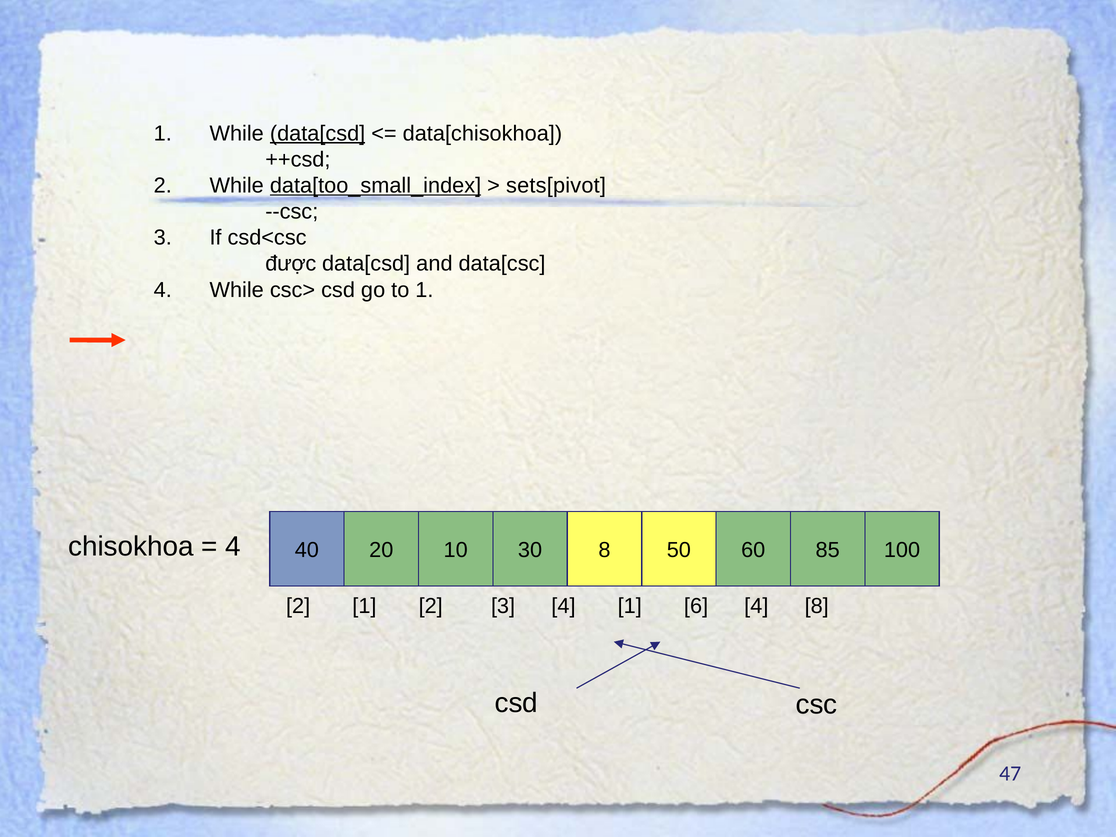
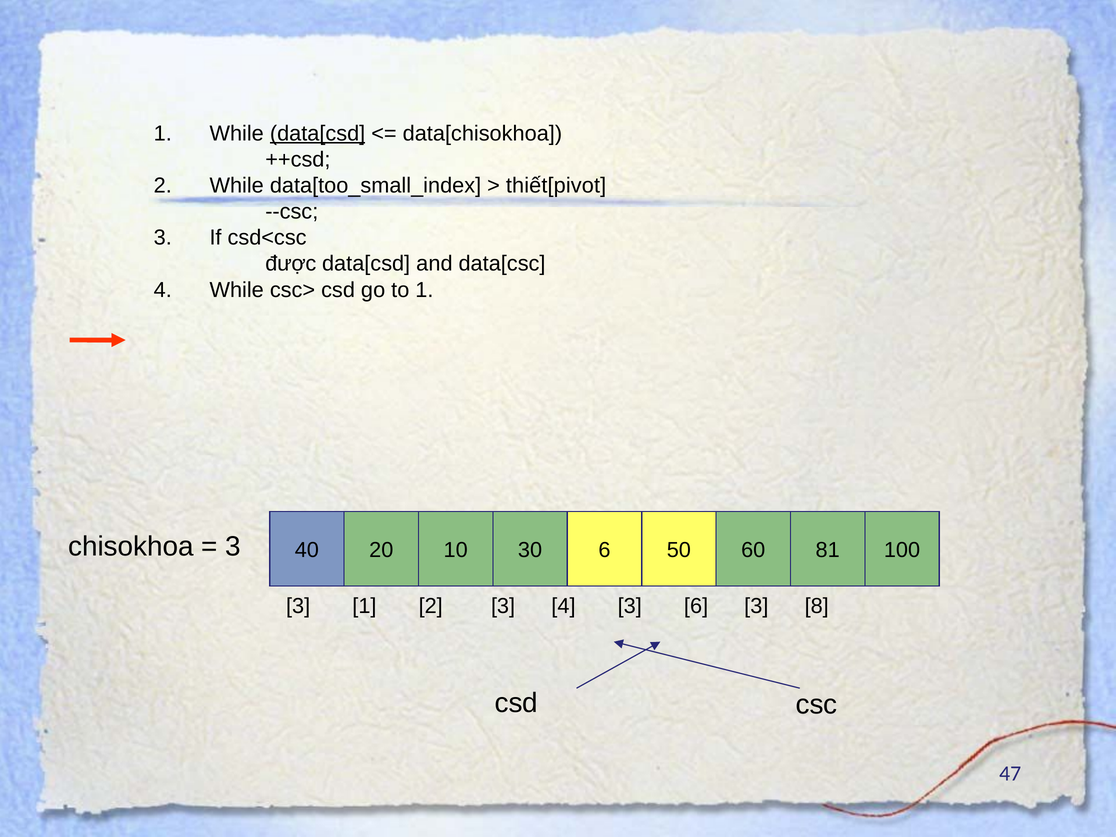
data[too_small_index underline: present -> none (376, 186)
sets[pivot: sets[pivot -> thiết[pivot (556, 186)
4: 4 -> 3 (233, 547)
30 8: 8 -> 6 (604, 550)
85: 85 -> 81 (828, 550)
2: 2 -> 3 (298, 606)
4 1: 1 -> 3 (630, 606)
6 4: 4 -> 3 (756, 606)
